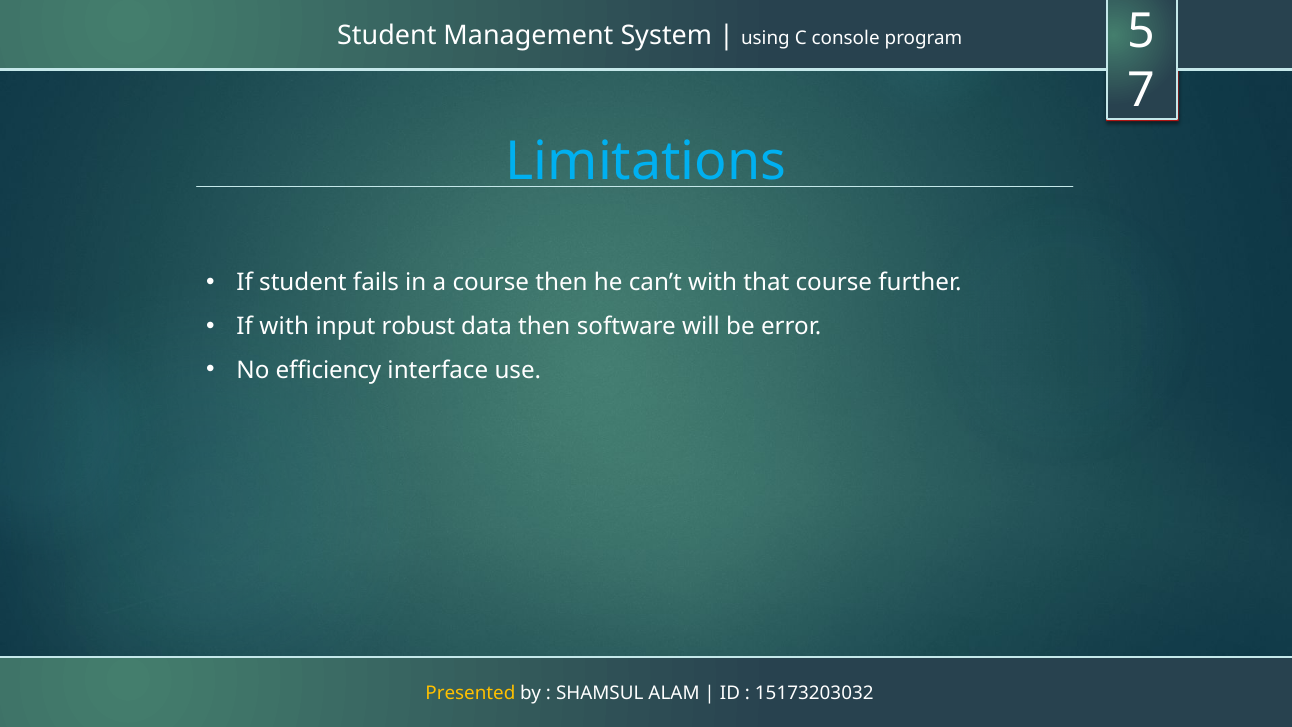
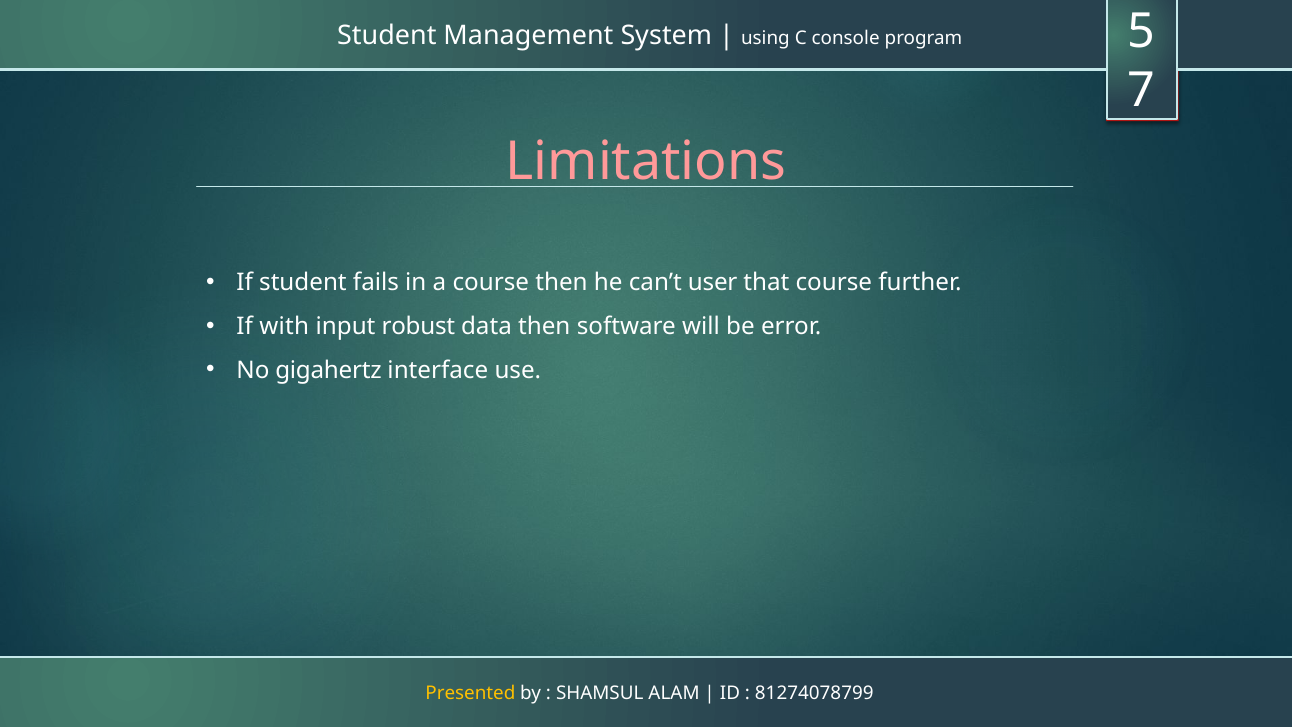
Limitations colour: light blue -> pink (646, 162)
can’t with: with -> user (713, 283)
efficiency: efficiency -> gigahertz (329, 370)
15173203032: 15173203032 -> 81274078799 (814, 693)
